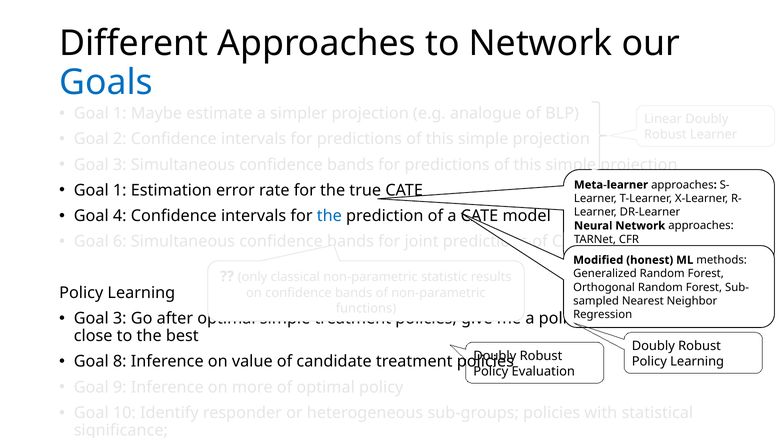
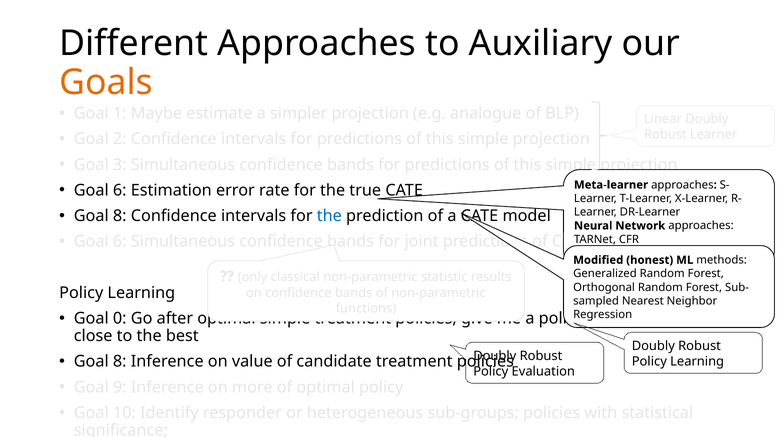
to Network: Network -> Auxiliary (541, 44)
Goals colour: blue -> orange (106, 82)
1: 1 -> 6 (120, 190)
4: 4 -> 8 (120, 216)
3: 3 -> 0 (120, 318)
